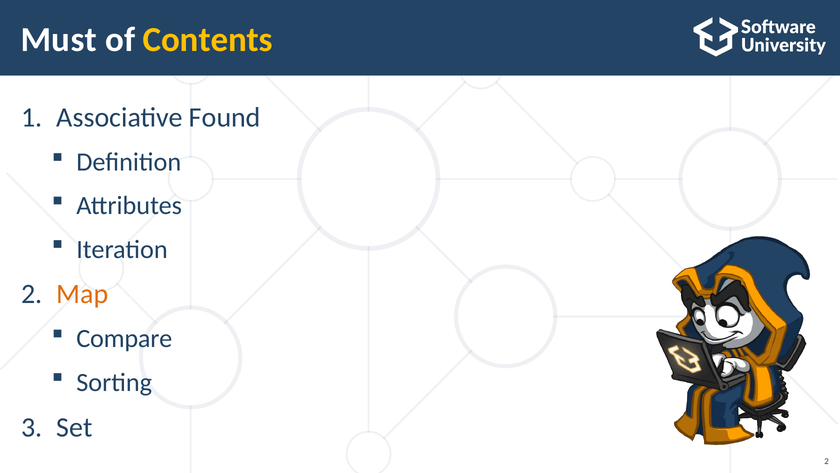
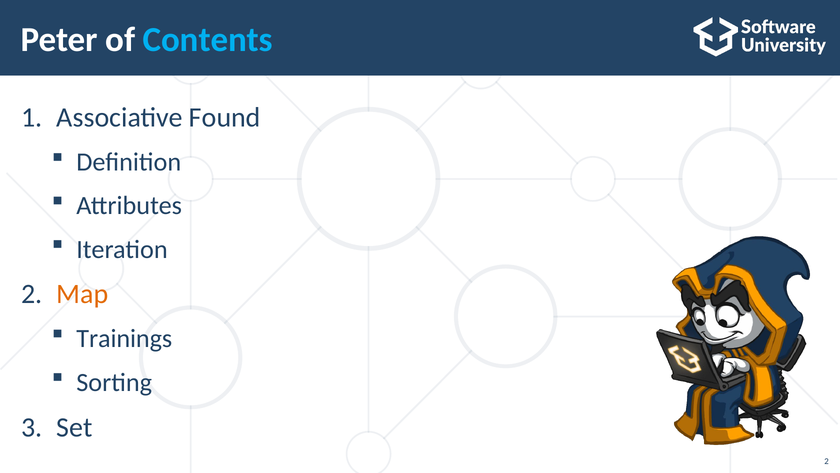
Must: Must -> Peter (59, 40)
Contents colour: yellow -> light blue (208, 40)
Compare: Compare -> Trainings (124, 338)
